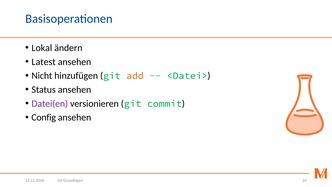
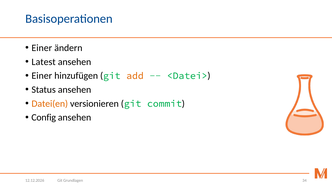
Lokal: Lokal -> Einer (42, 48)
Nicht: Nicht -> Einer (42, 76)
Datei(en colour: purple -> orange (50, 103)
